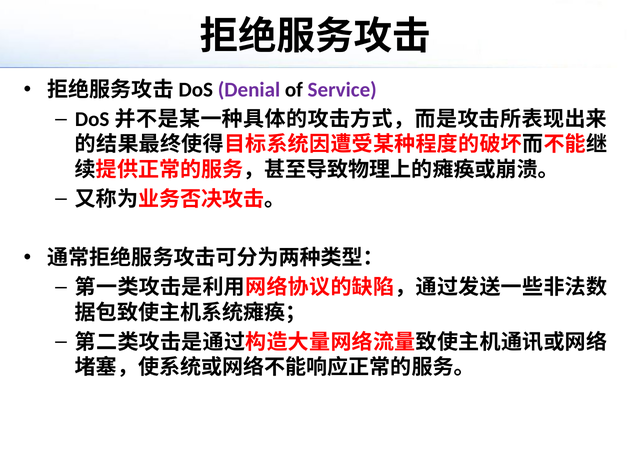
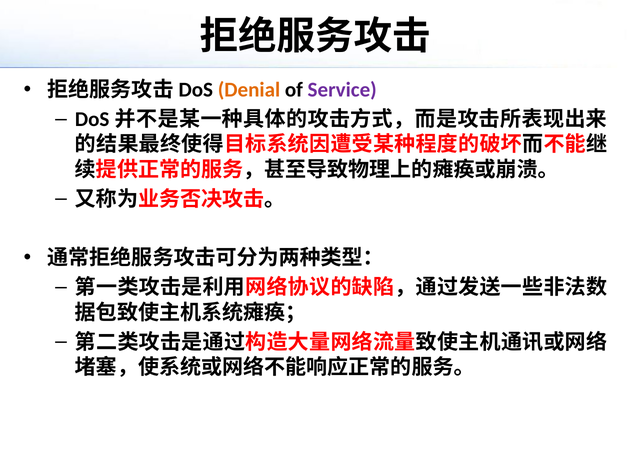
Denial colour: purple -> orange (249, 90)
